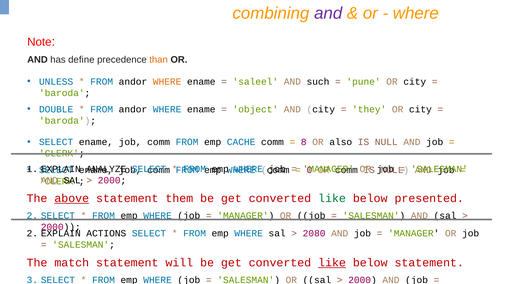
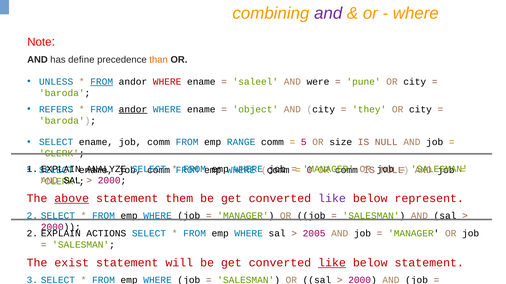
FROM underline: none -> present (102, 82)
WHERE colour: orange -> red (167, 82)
such: such -> were (318, 82)
DOUBLE: DOUBLE -> REFERS (56, 110)
andor underline: none -> present (133, 110)
CACHE: CACHE -> RANGE (241, 142)
8: 8 -> 5 (304, 142)
also: also -> size (341, 142)
like colour: green -> purple (332, 199)
presented: presented -> represent (429, 199)
2080: 2080 -> 2005 (314, 234)
match: match -> exist (72, 263)
